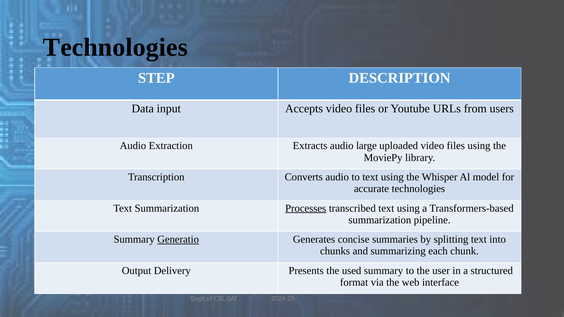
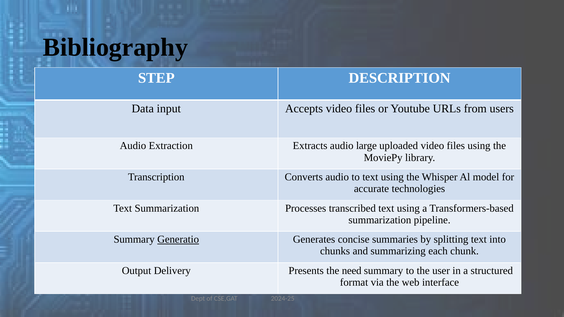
Technologies: Technologies -> Bibliography (115, 47)
Processes underline: present -> none (306, 208)
used: used -> need (352, 271)
